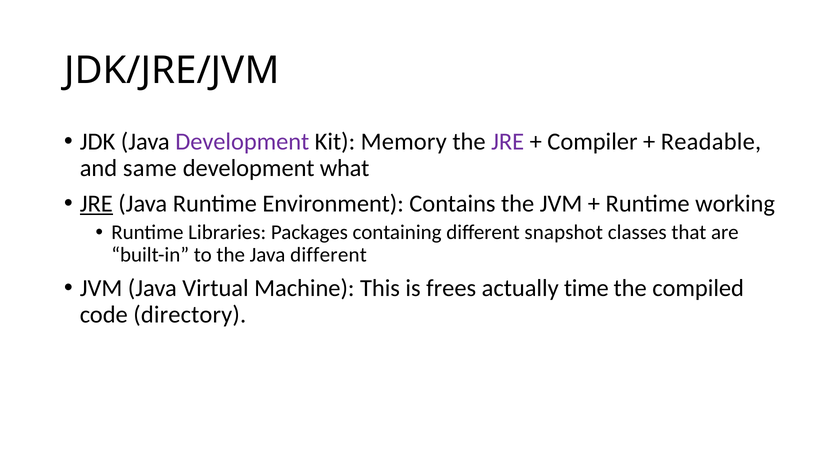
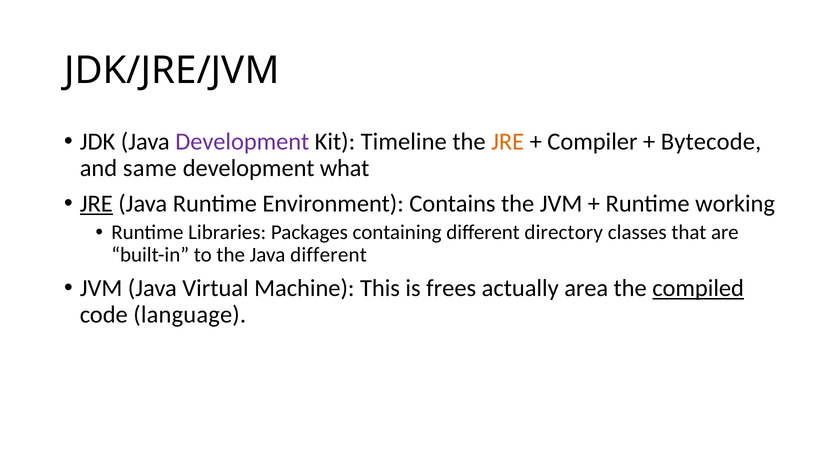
Memory: Memory -> Timeline (404, 142)
JRE colour: purple -> orange (508, 142)
Readable: Readable -> Bytecode (711, 142)
snapshot: snapshot -> directory (564, 233)
time: time -> area (586, 289)
compiled underline: none -> present (698, 289)
directory: directory -> language (190, 315)
